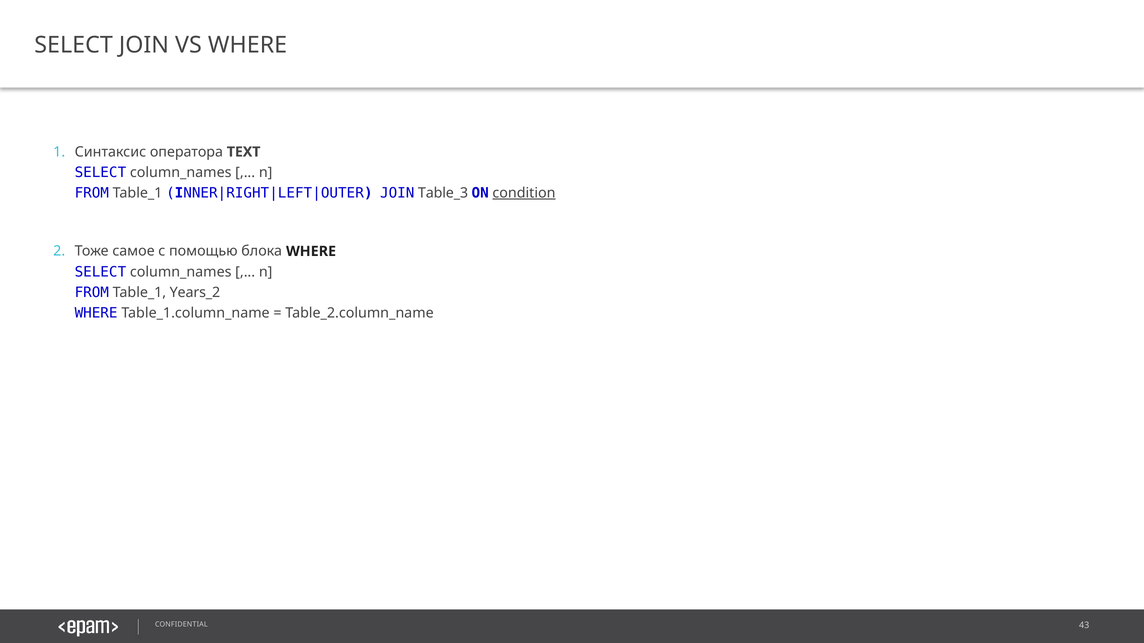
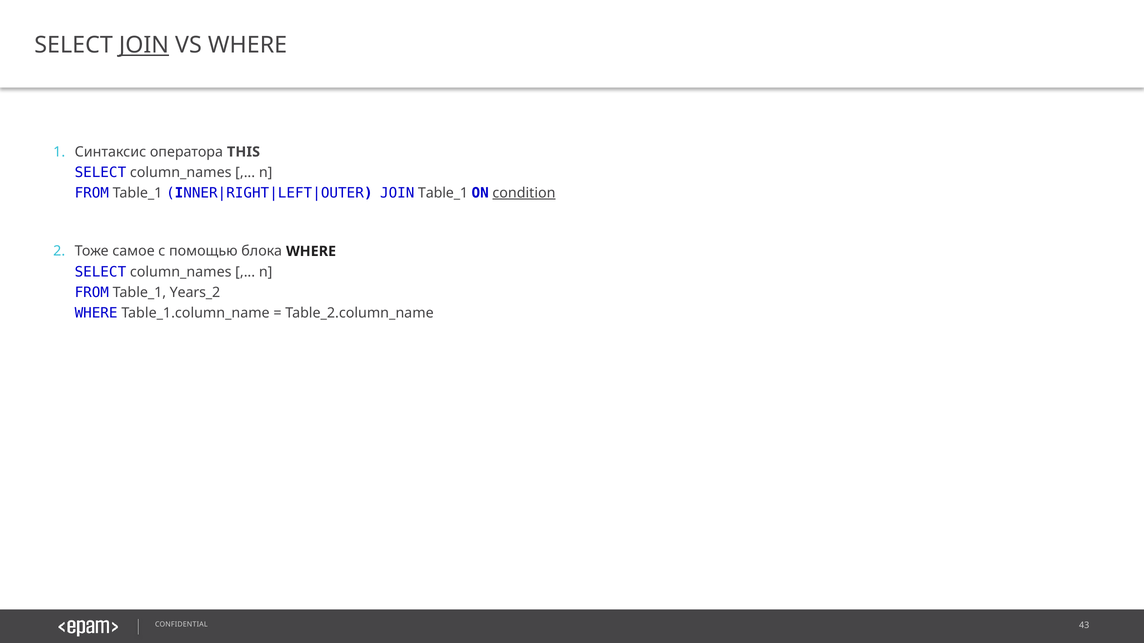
JOIN underline: none -> present (144, 45)
TEXT: TEXT -> THIS (243, 152)
JOIN Table_3: Table_3 -> Table_1 (443, 193)
